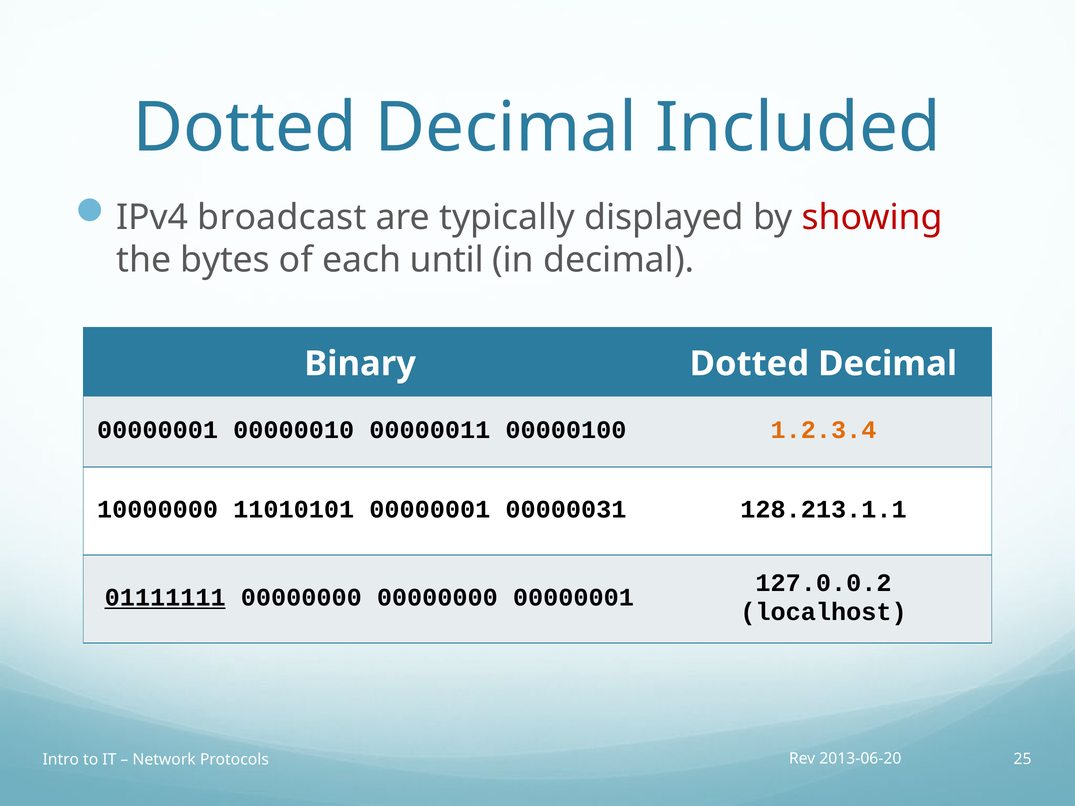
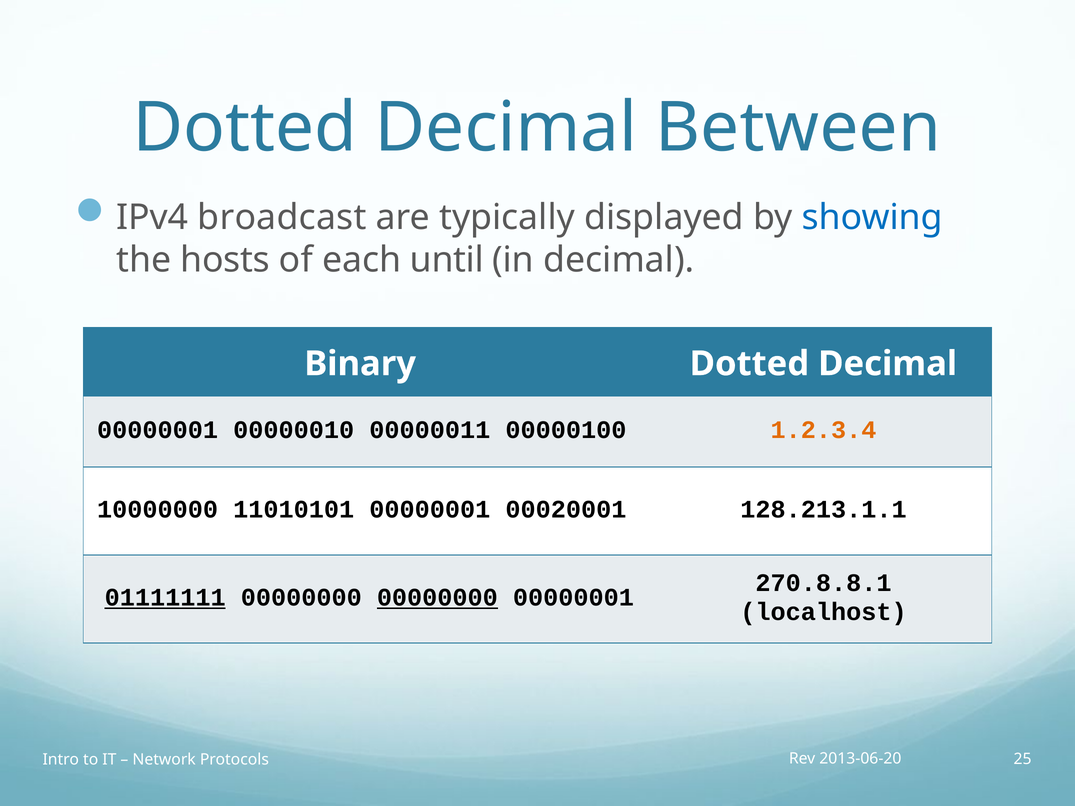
Included: Included -> Between (798, 128)
showing colour: red -> blue (872, 217)
bytes: bytes -> hosts (225, 260)
00000031: 00000031 -> 00020001 (566, 510)
127.0.0.2: 127.0.0.2 -> 270.8.8.1 (824, 583)
00000000 underline: none -> present (437, 598)
